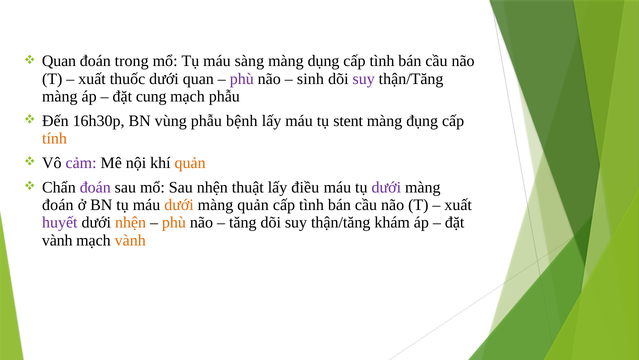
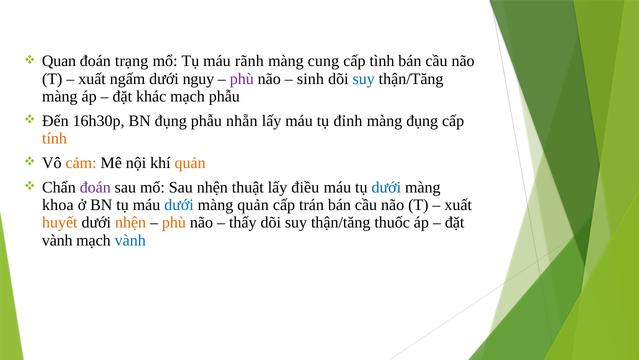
trong: trong -> trạng (132, 61)
sàng: sàng -> rãnh (249, 61)
dụng: dụng -> cung (323, 61)
thuốc: thuốc -> ngấm (128, 79)
dưới quan: quan -> nguy (198, 79)
suy colour: purple -> blue (364, 79)
cung: cung -> khác (151, 96)
BN vùng: vùng -> đụng (171, 121)
bệnh: bệnh -> nhẵn (242, 121)
stent: stent -> đỉnh (348, 121)
cảm colour: purple -> orange (81, 163)
dưới colour: purple -> blue (386, 187)
đoán: đoán -> khoa (58, 205)
dưới colour: orange -> blue (179, 205)
tình: tình -> trán (312, 205)
huyết colour: purple -> orange (60, 222)
tăng: tăng -> thấy (243, 222)
khám: khám -> thuốc (392, 222)
vành colour: orange -> blue (130, 240)
